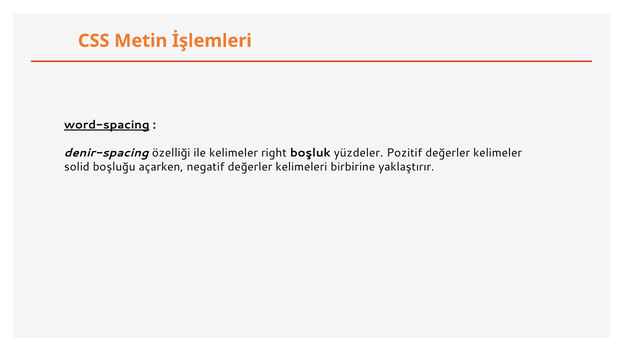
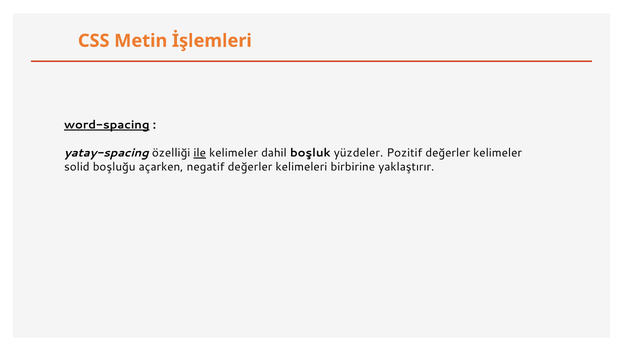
denir-spacing: denir-spacing -> yatay-spacing (106, 153)
ile underline: none -> present (200, 153)
right: right -> dahil (274, 153)
